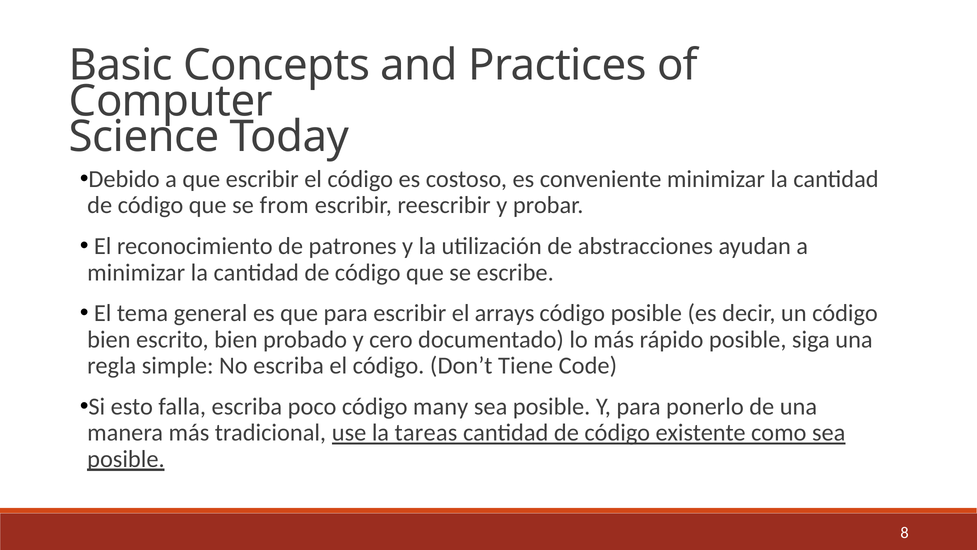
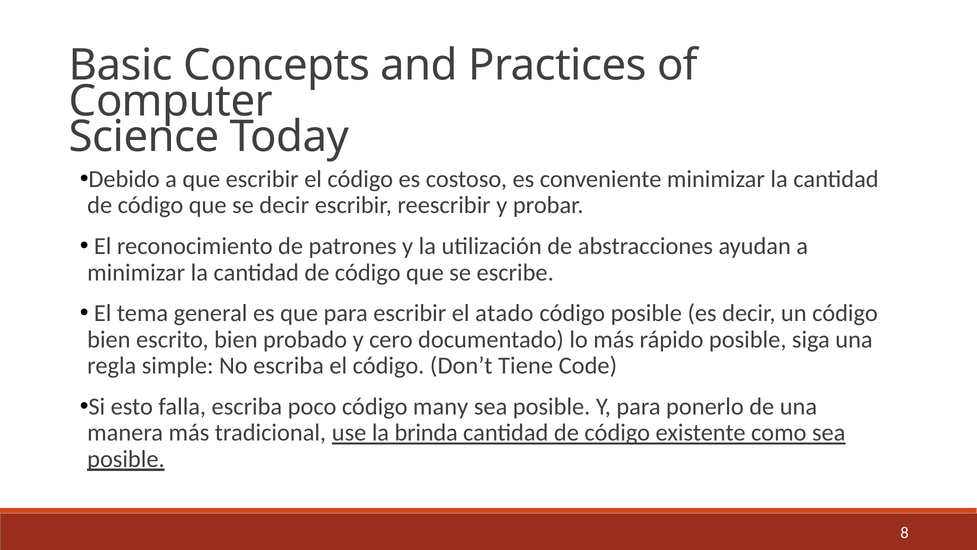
se from: from -> decir (284, 205)
arrays: arrays -> atado (504, 313)
tareas: tareas -> brinda (426, 433)
